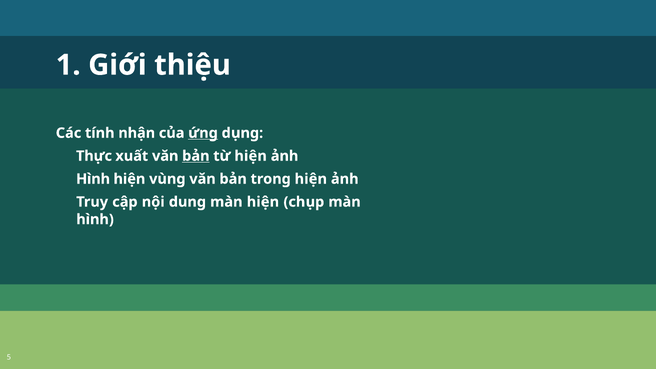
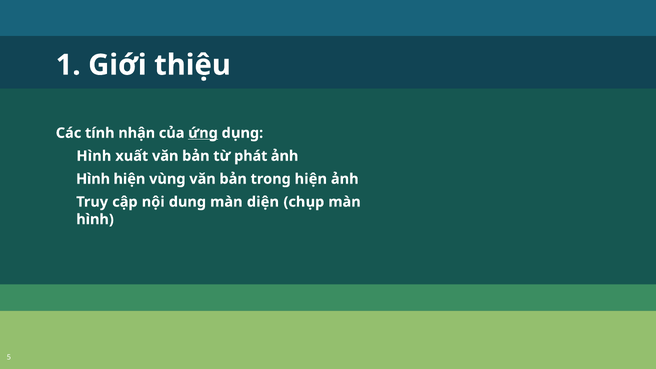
Thực: Thực -> Hình (94, 156)
bản underline: present -> none (196, 156)
từ hiện: hiện -> phát (251, 156)
màn hiện: hiện -> diện (263, 202)
